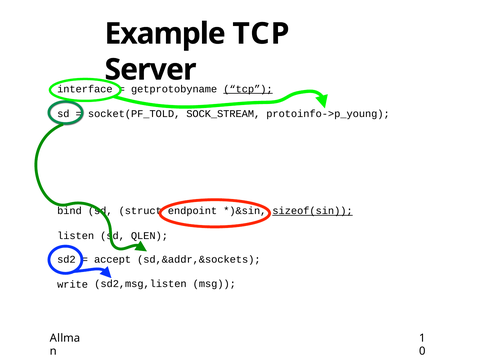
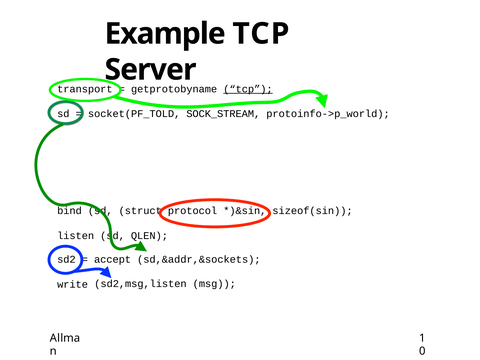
interface: interface -> transport (85, 89)
protoinfo->p_young: protoinfo->p_young -> protoinfo->p_world (328, 114)
endpoint: endpoint -> protocol (193, 211)
sizeof(sin underline: present -> none (313, 211)
